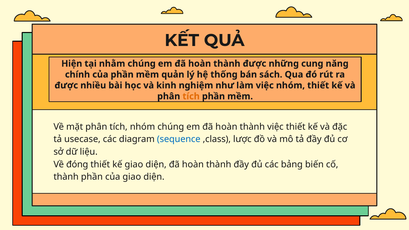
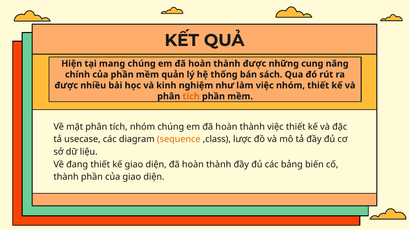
nhằm: nhằm -> mang (112, 64)
sequence colour: blue -> orange (179, 139)
đóng: đóng -> đang (77, 164)
